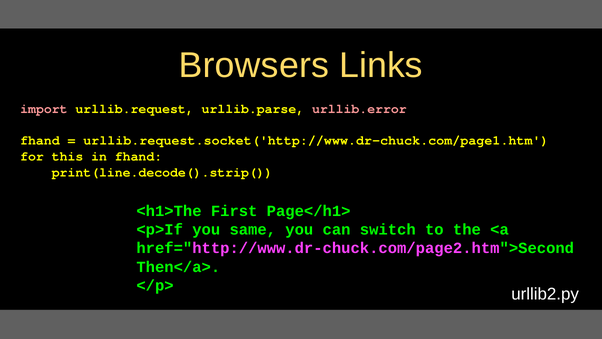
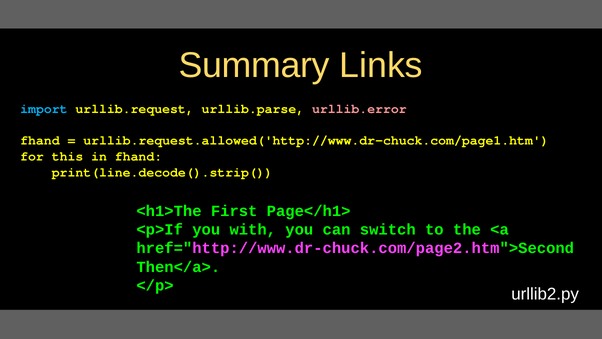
Browsers: Browsers -> Summary (254, 65)
import colour: pink -> light blue (44, 109)
urllib.request.socket('http://www.dr-chuck.com/page1.htm: urllib.request.socket('http://www.dr-chuck.com/page1.htm -> urllib.request.allowed('http://www.dr-chuck.com/page1.htm (316, 140)
same: same -> with (253, 229)
